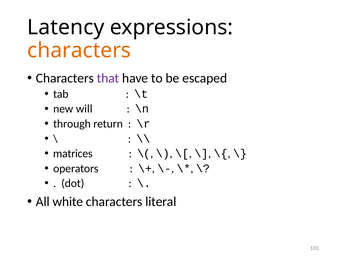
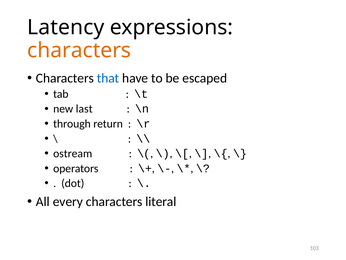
that colour: purple -> blue (108, 78)
will: will -> last (84, 109)
matrices: matrices -> ostream (73, 153)
white: white -> every (68, 201)
